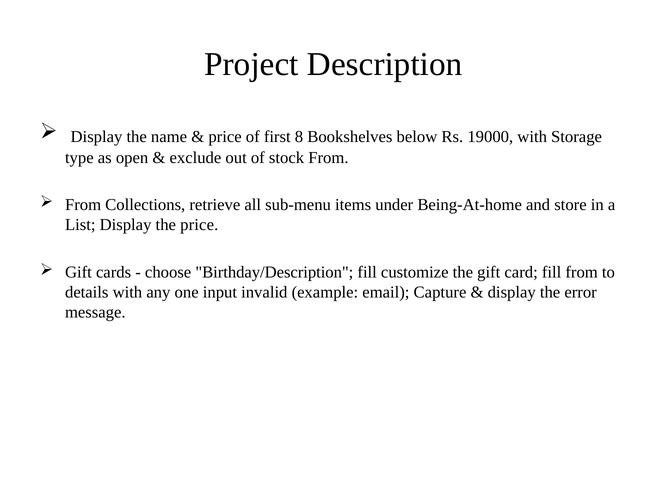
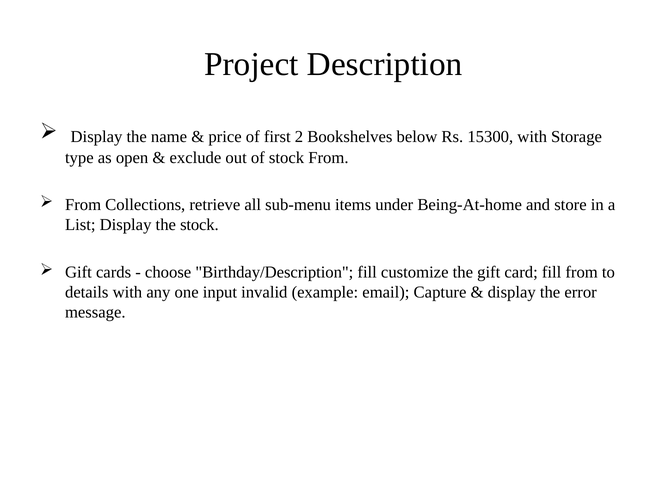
8: 8 -> 2 (299, 137)
19000: 19000 -> 15300 (490, 137)
the price: price -> stock (199, 225)
